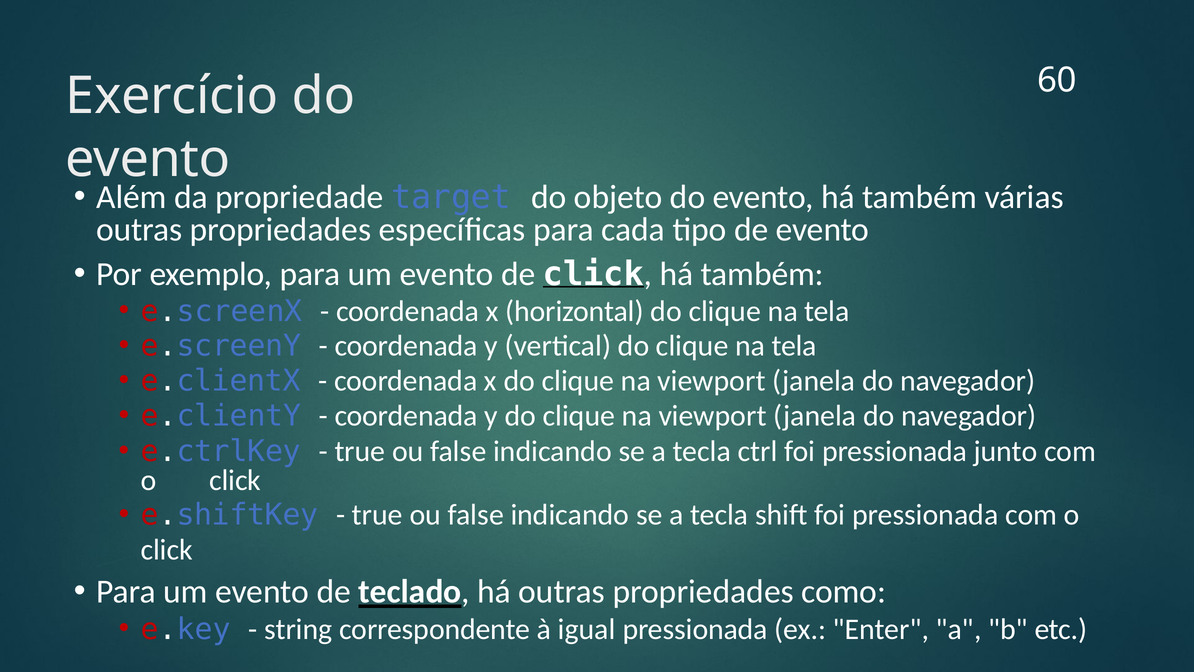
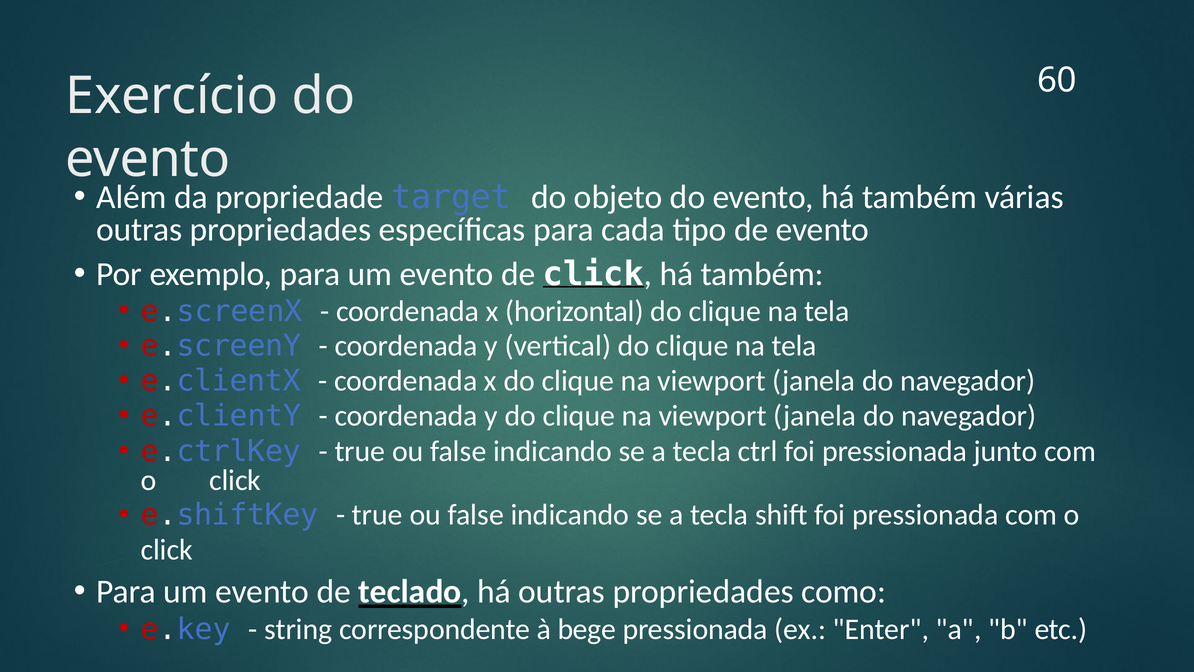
igual: igual -> bege (587, 629)
